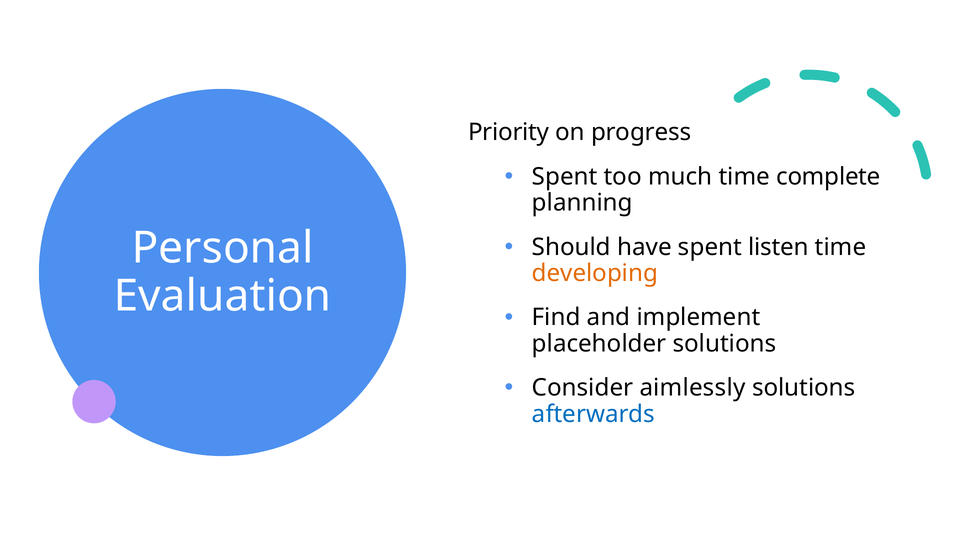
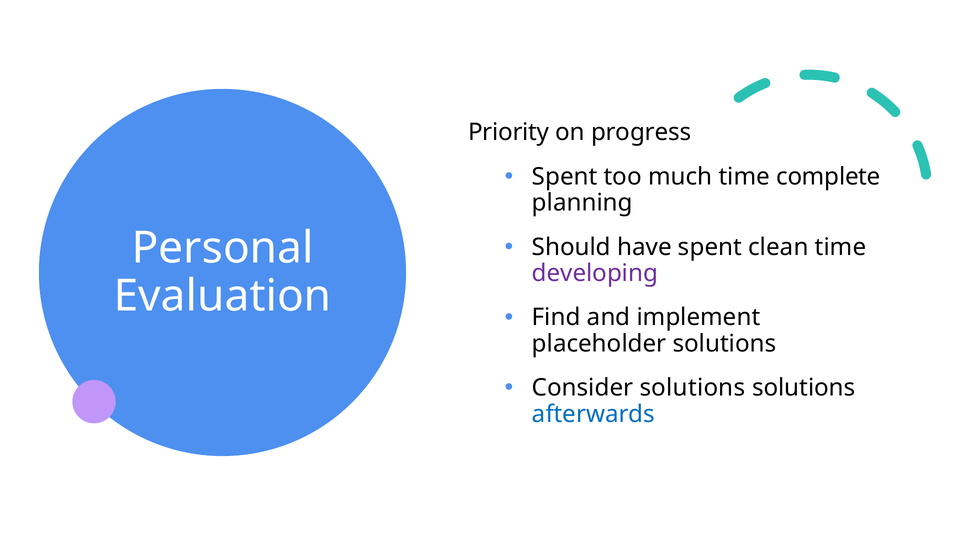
listen: listen -> clean (778, 247)
developing colour: orange -> purple (595, 273)
Consider aimlessly: aimlessly -> solutions (692, 388)
